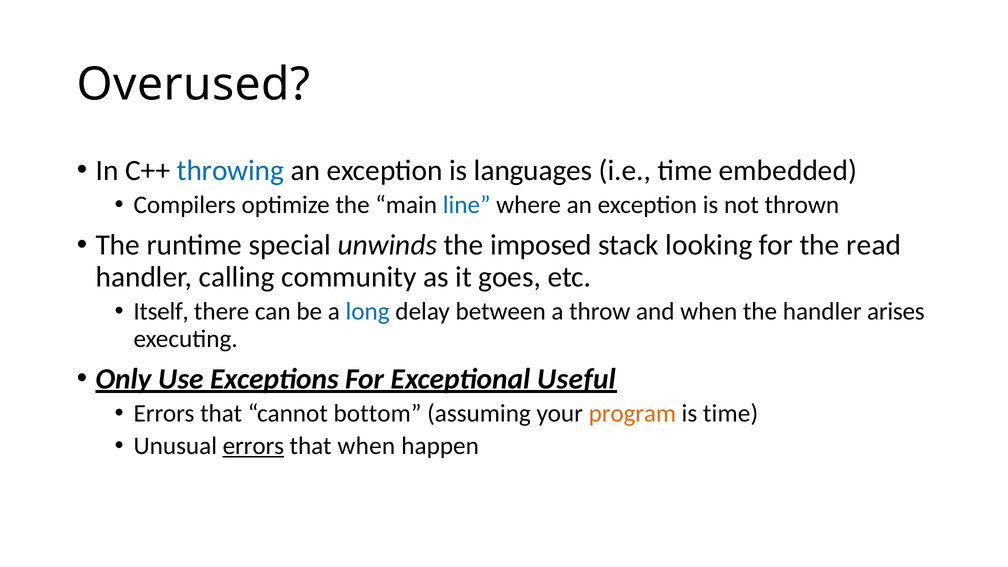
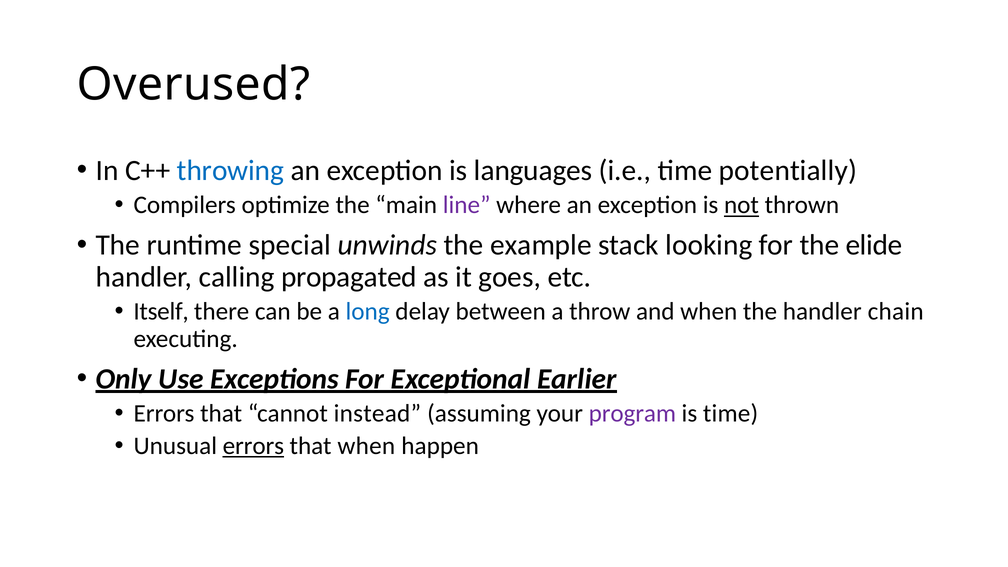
embedded: embedded -> potentially (788, 170)
line colour: blue -> purple (467, 205)
not underline: none -> present (741, 205)
imposed: imposed -> example (541, 245)
read: read -> elide (874, 245)
community: community -> propagated (349, 277)
arises: arises -> chain (896, 312)
Useful: Useful -> Earlier (577, 379)
bottom: bottom -> instead (377, 414)
program colour: orange -> purple (632, 414)
